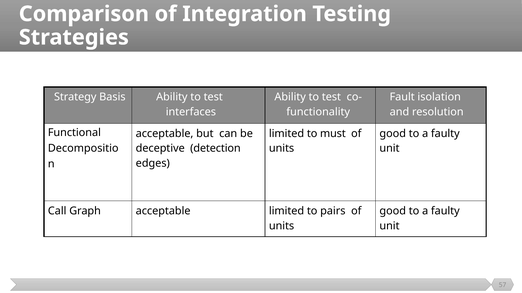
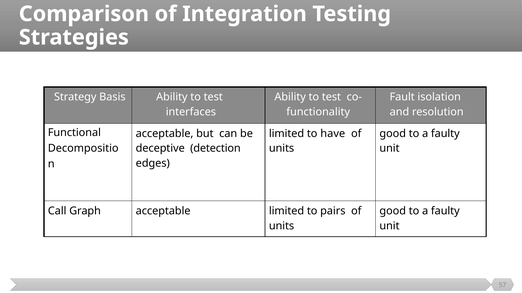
must: must -> have (333, 134)
